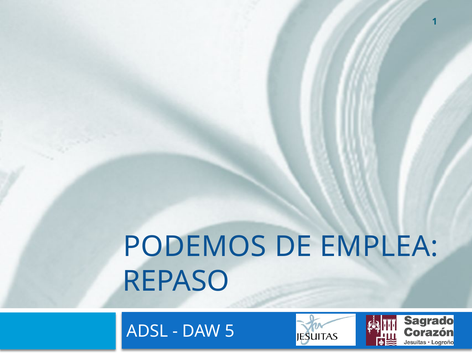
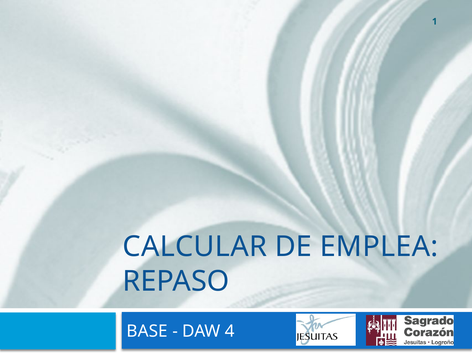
PODEMOS: PODEMOS -> CALCULAR (195, 247)
ADSL: ADSL -> BASE (147, 331)
5: 5 -> 4 (230, 331)
